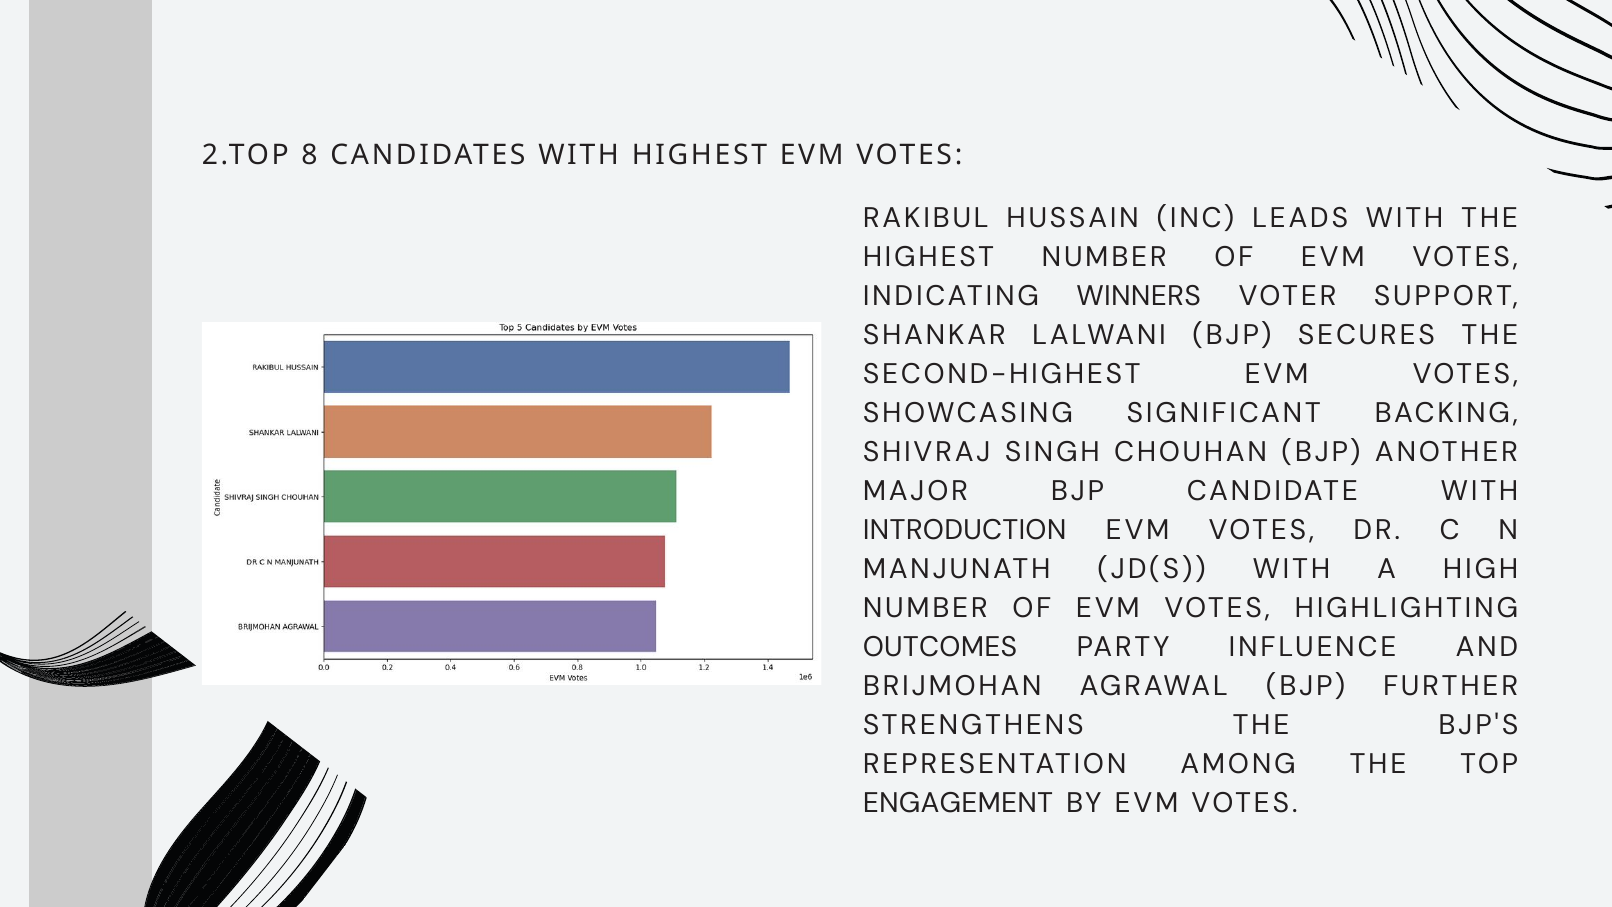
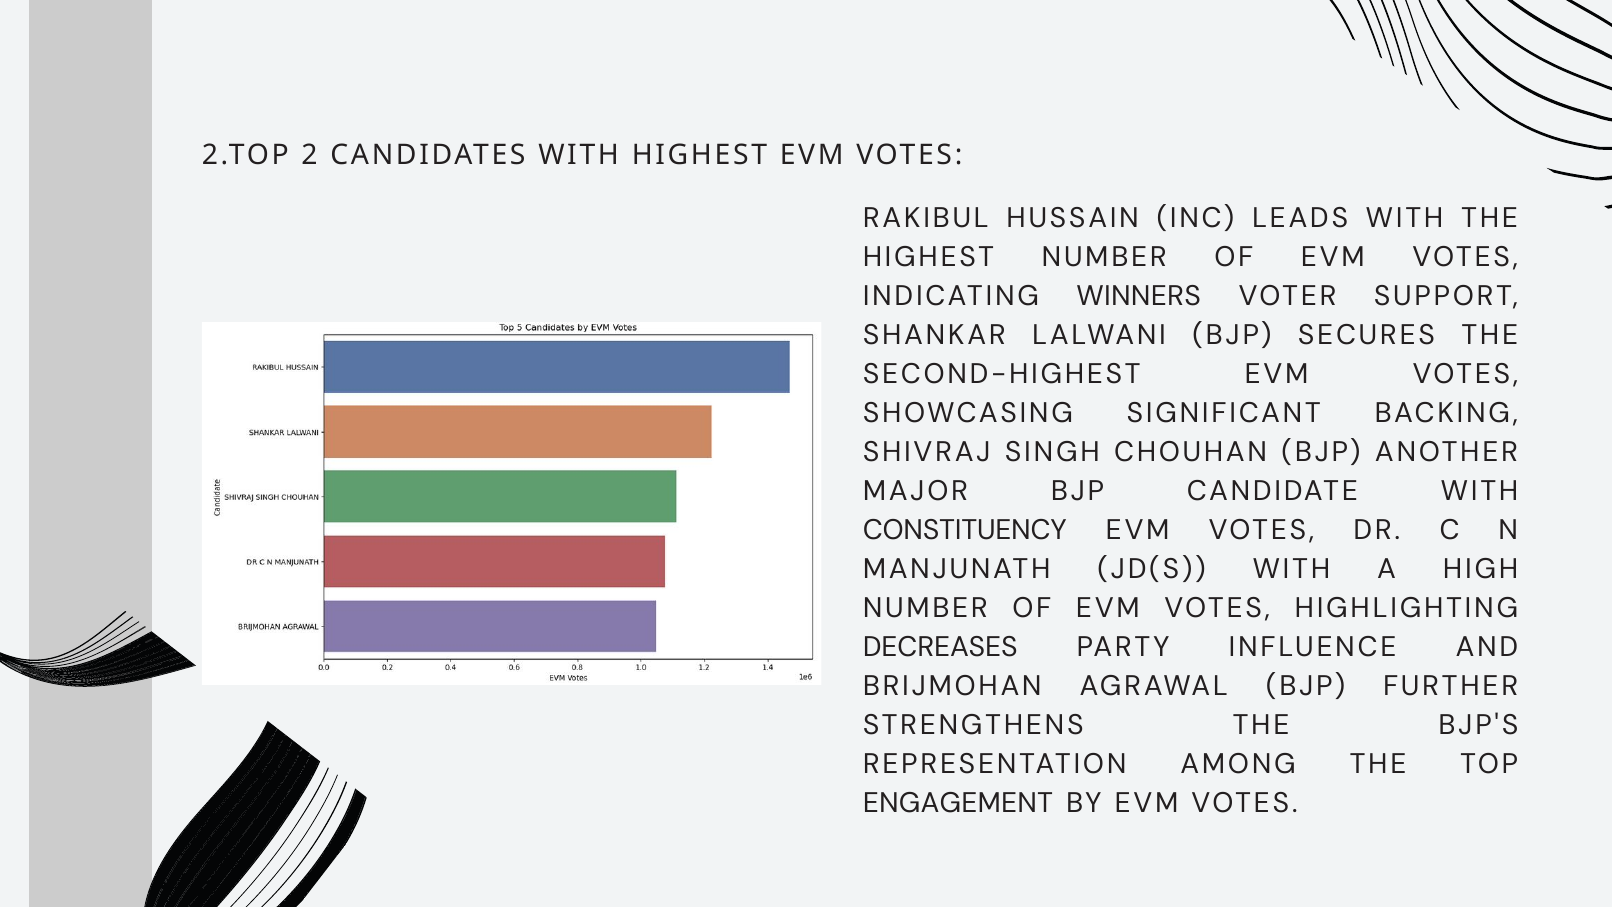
8: 8 -> 2 (309, 155)
INTRODUCTION: INTRODUCTION -> CONSTITUENCY (965, 530)
OUTCOMES: OUTCOMES -> DECREASES (940, 647)
